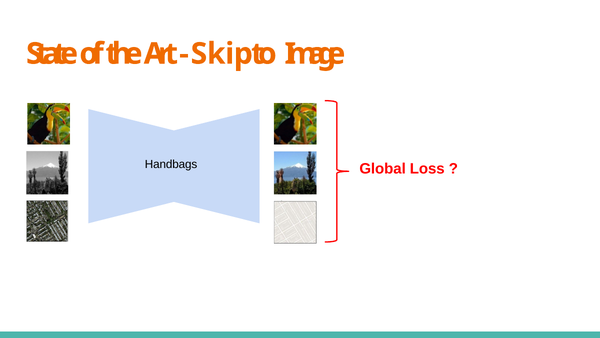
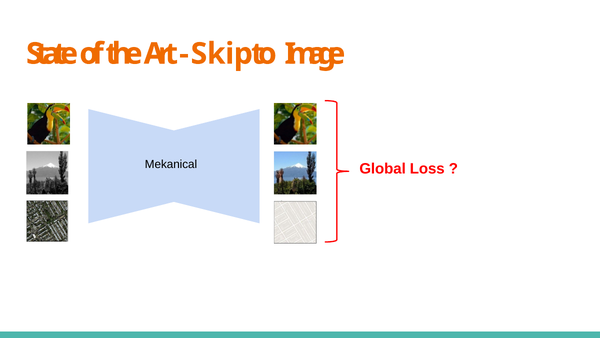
Handbags: Handbags -> Mekanical (171, 164)
